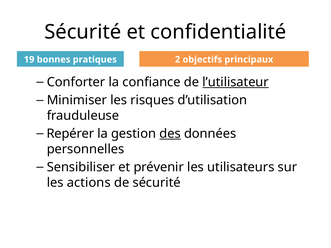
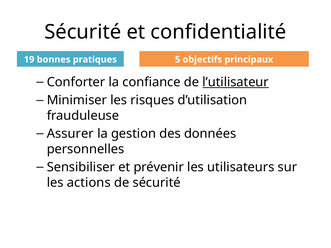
2: 2 -> 5 (178, 60)
Repérer: Repérer -> Assurer (70, 134)
des underline: present -> none (170, 134)
